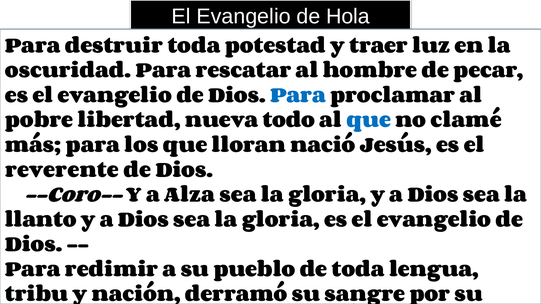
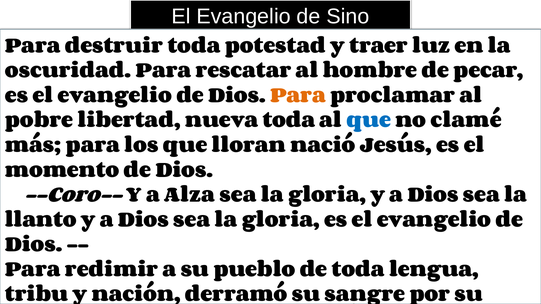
Hola: Hola -> Sino (348, 16)
Para colour: blue -> orange (298, 97)
nueva todo: todo -> toda (289, 121)
reverente: reverente -> momento (62, 171)
